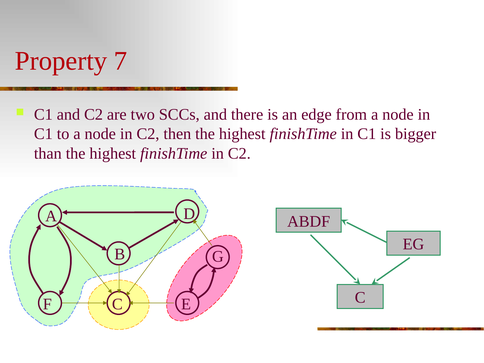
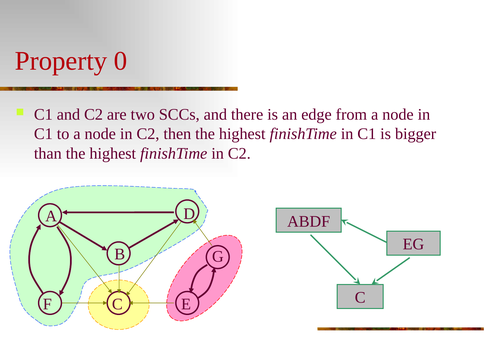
7: 7 -> 0 (121, 61)
